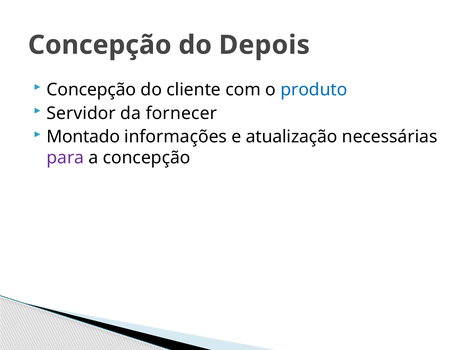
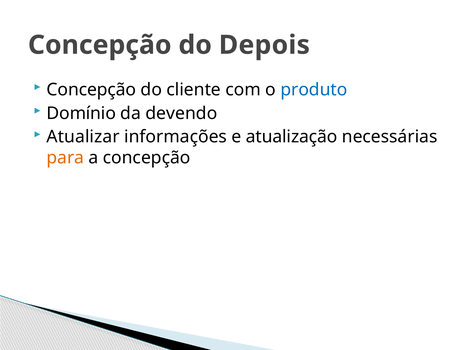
Servidor: Servidor -> Domínio (81, 113)
fornecer: fornecer -> devendo (181, 113)
Montado: Montado -> Atualizar (83, 137)
para colour: purple -> orange (65, 158)
